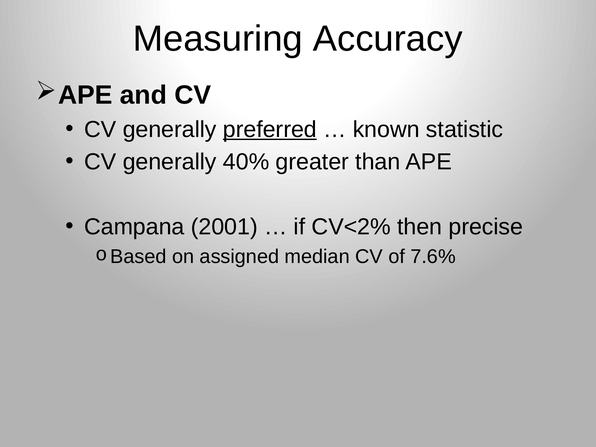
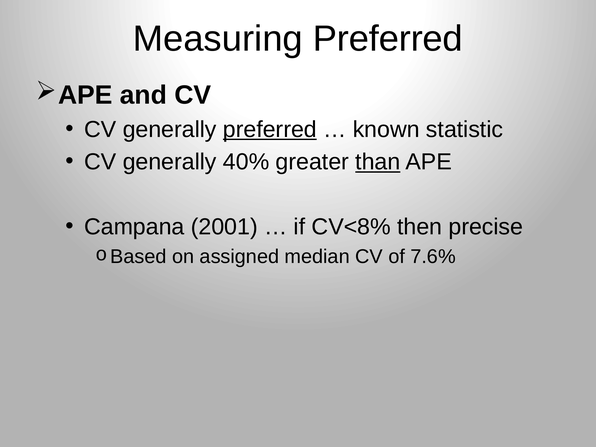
Measuring Accuracy: Accuracy -> Preferred (388, 39)
than underline: none -> present (378, 162)
CV<2%: CV<2% -> CV<8% (351, 227)
